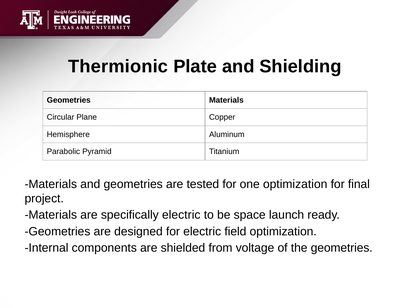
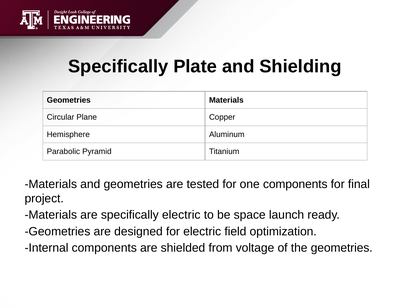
Thermionic: Thermionic -> Specifically (118, 66)
one optimization: optimization -> components (295, 184)
